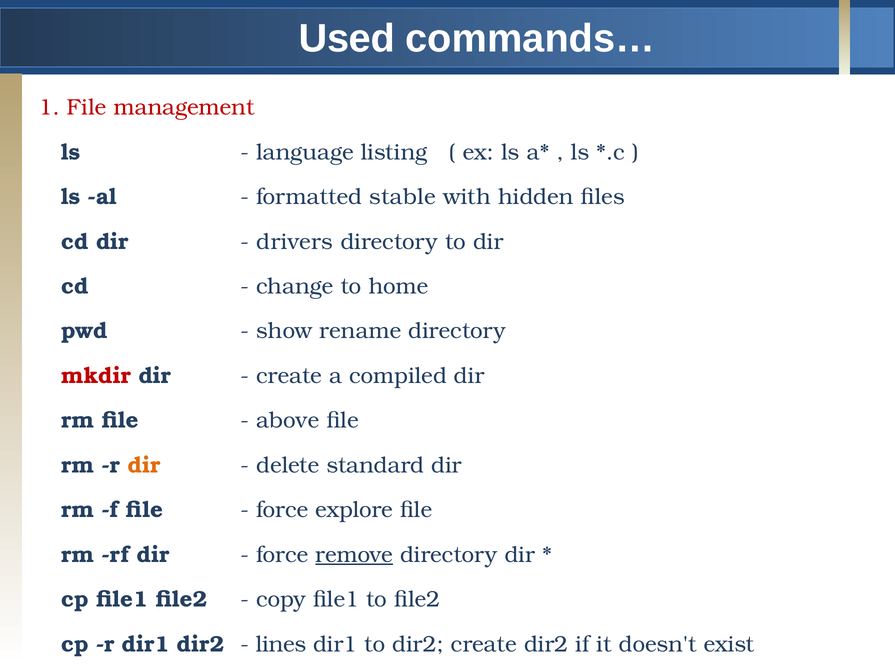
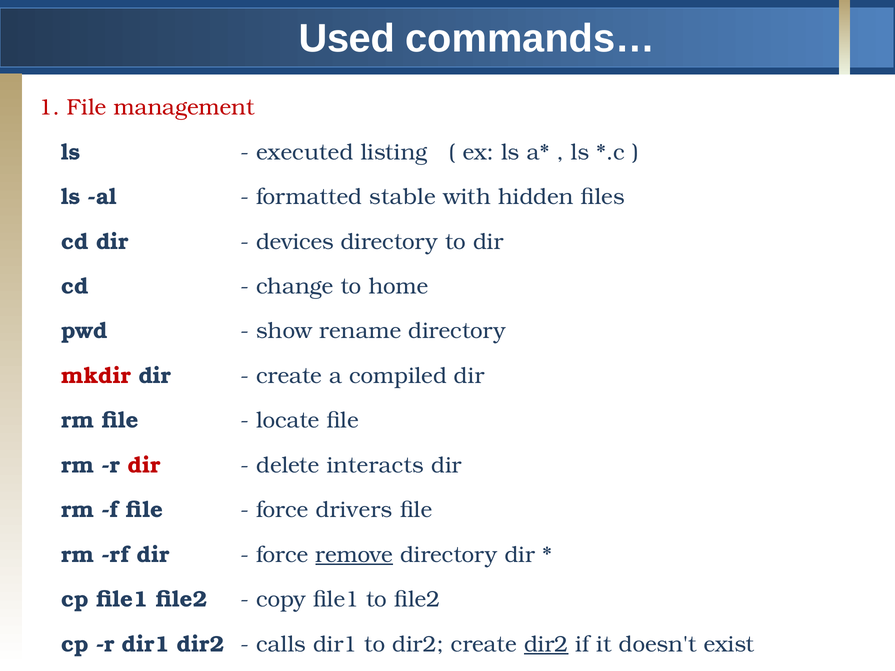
language: language -> executed (305, 152)
drivers: drivers -> devices (295, 242)
above: above -> locate (288, 421)
dir colour: orange -> red (144, 465)
standard: standard -> interacts (375, 465)
explore: explore -> drivers (354, 510)
lines: lines -> calls (281, 644)
dir2 underline: none -> present (546, 644)
